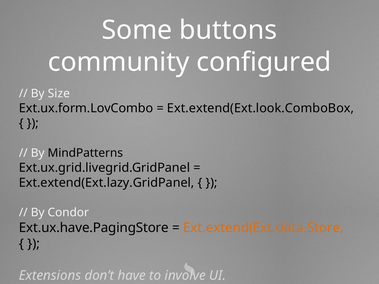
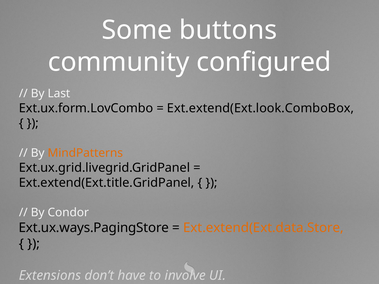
Size: Size -> Last (59, 94)
MindPatterns colour: black -> orange (85, 153)
Ext.extend(Ext.lazy.GridPanel: Ext.extend(Ext.lazy.GridPanel -> Ext.extend(Ext.title.GridPanel (107, 183)
Ext.ux.have.PagingStore: Ext.ux.have.PagingStore -> Ext.ux.ways.PagingStore (94, 228)
